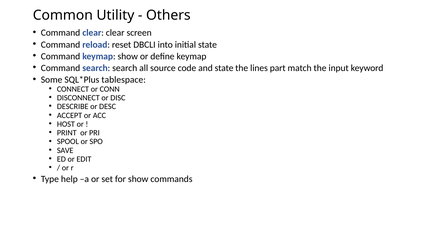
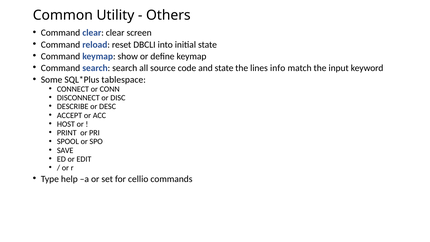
part: part -> info (278, 68)
for show: show -> cellio (138, 179)
